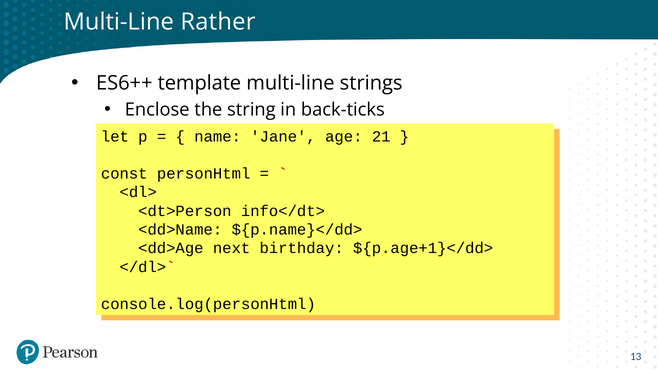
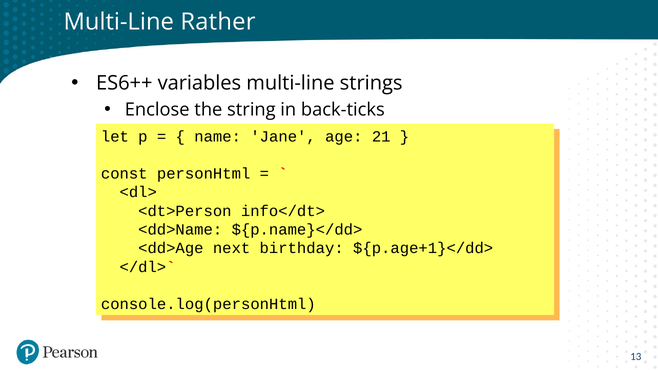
template: template -> variables (199, 83)
